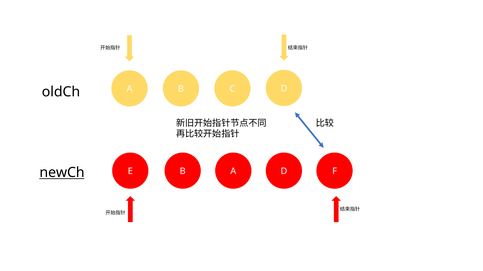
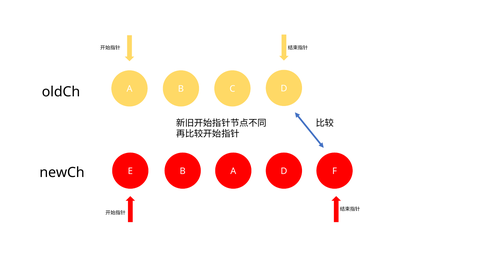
newCh underline: present -> none (62, 173)
